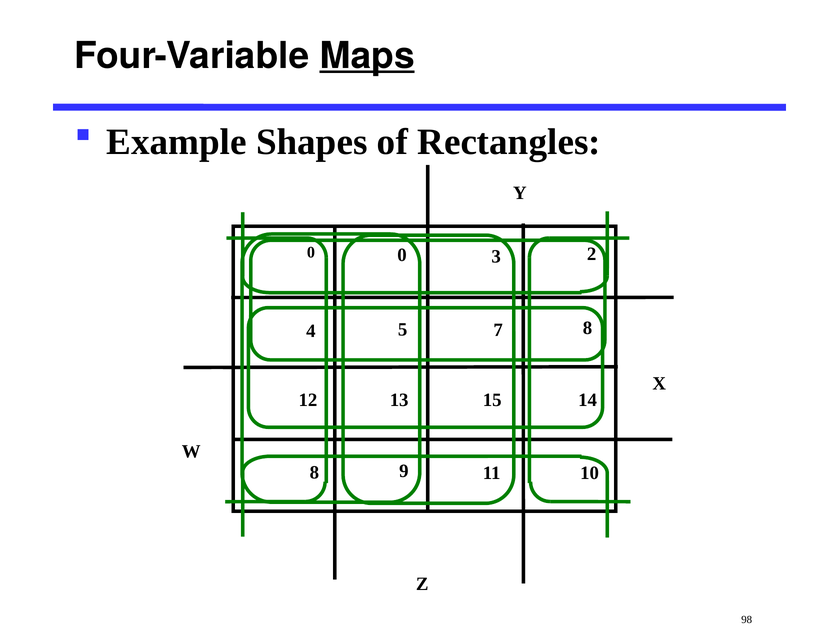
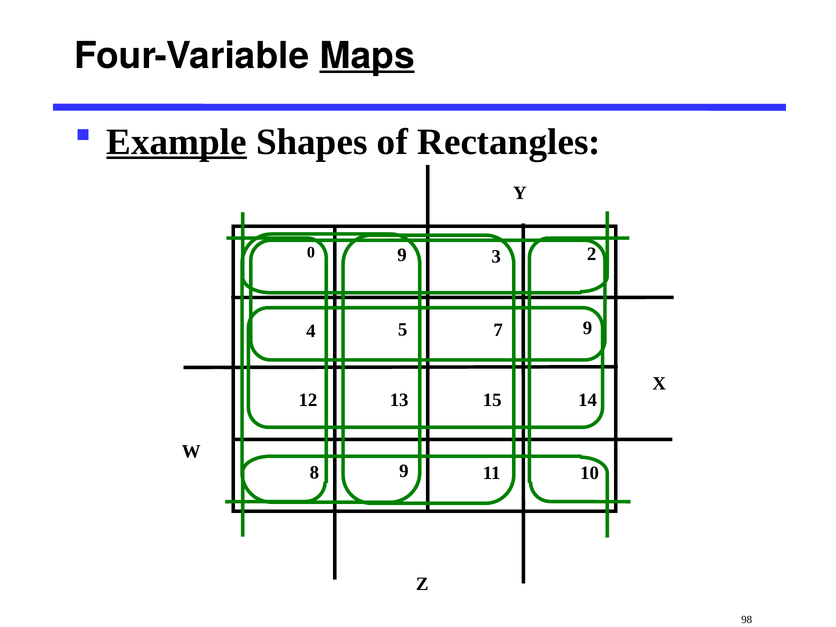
Example underline: none -> present (177, 142)
0: 0 -> 9 (402, 255)
5 8: 8 -> 9 (588, 328)
